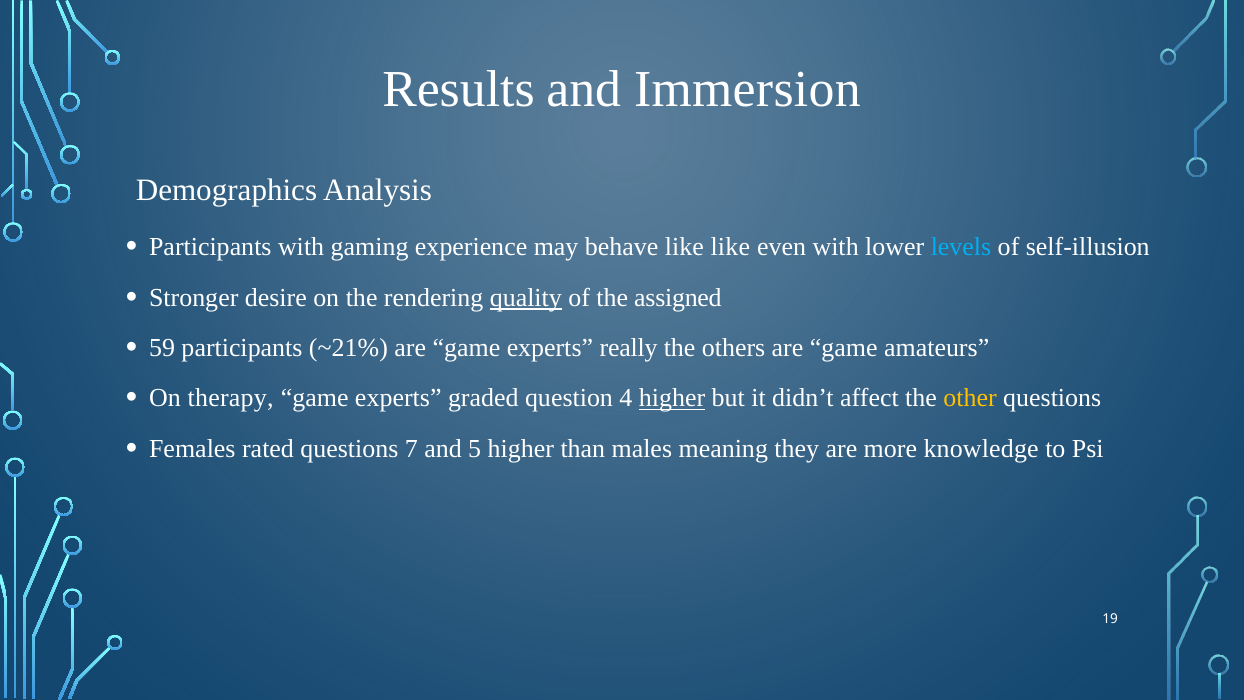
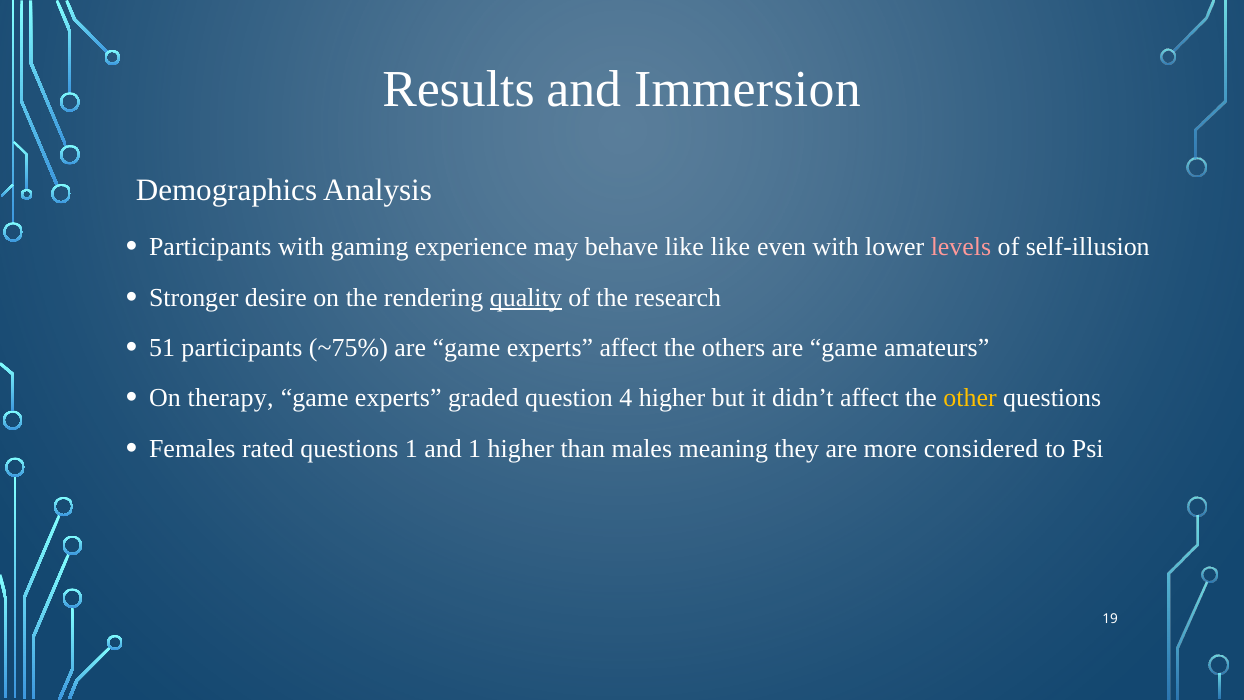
levels colour: light blue -> pink (961, 247)
assigned: assigned -> research (678, 298)
59: 59 -> 51 (162, 348)
~21%: ~21% -> ~75% (348, 348)
experts really: really -> affect (629, 348)
higher underline: present -> none (672, 398)
questions 7: 7 -> 1 (411, 449)
and 5: 5 -> 1 (475, 449)
knowledge: knowledge -> considered (981, 449)
